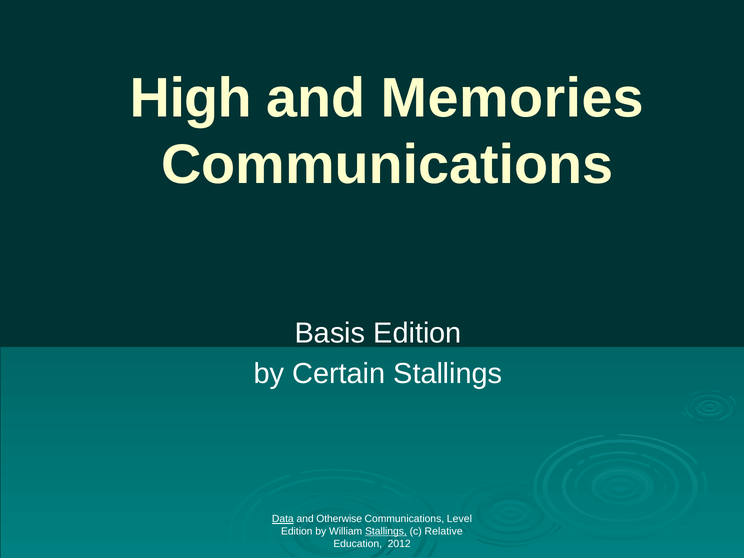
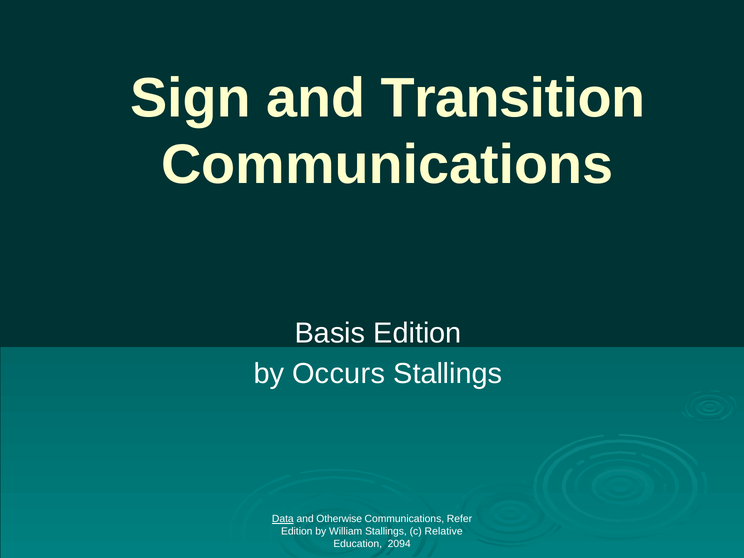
High: High -> Sign (191, 98)
Memories: Memories -> Transition (513, 98)
Certain: Certain -> Occurs (339, 374)
Level: Level -> Refer (459, 519)
Stallings underline: present -> none (386, 531)
2012: 2012 -> 2094 (399, 544)
